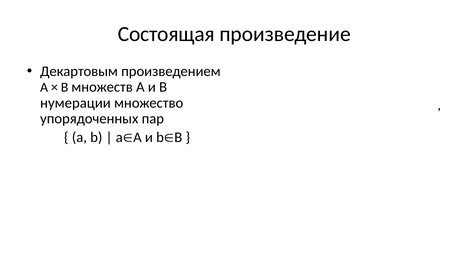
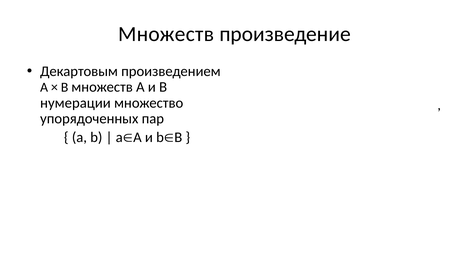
Состоящая: Состоящая -> Множеств (166, 34)
